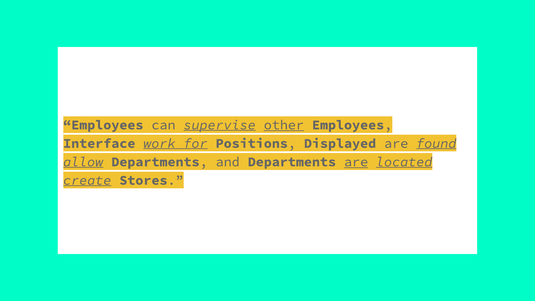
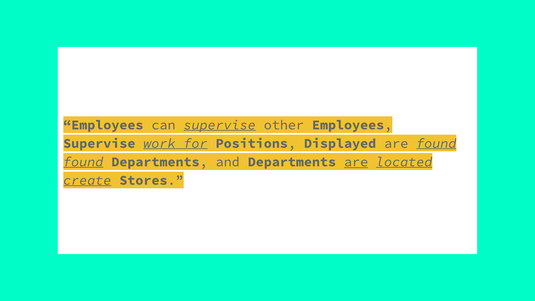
other underline: present -> none (284, 125)
Interface: Interface -> Supervise (99, 143)
allow: allow -> found (83, 162)
